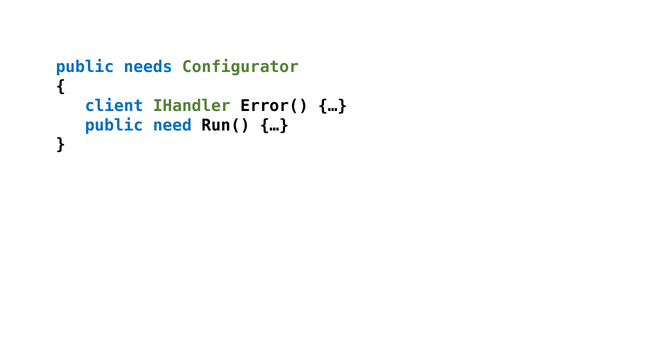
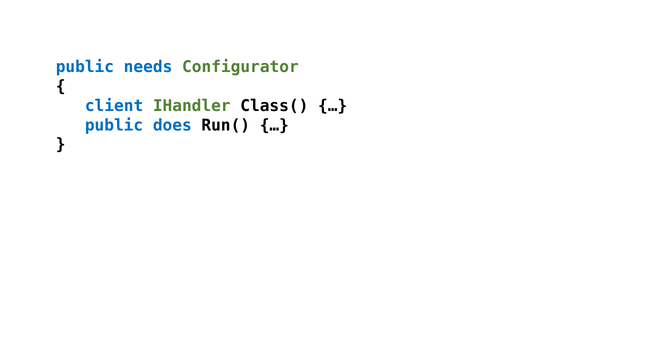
Error(: Error( -> Class( (274, 106)
need: need -> does (172, 125)
